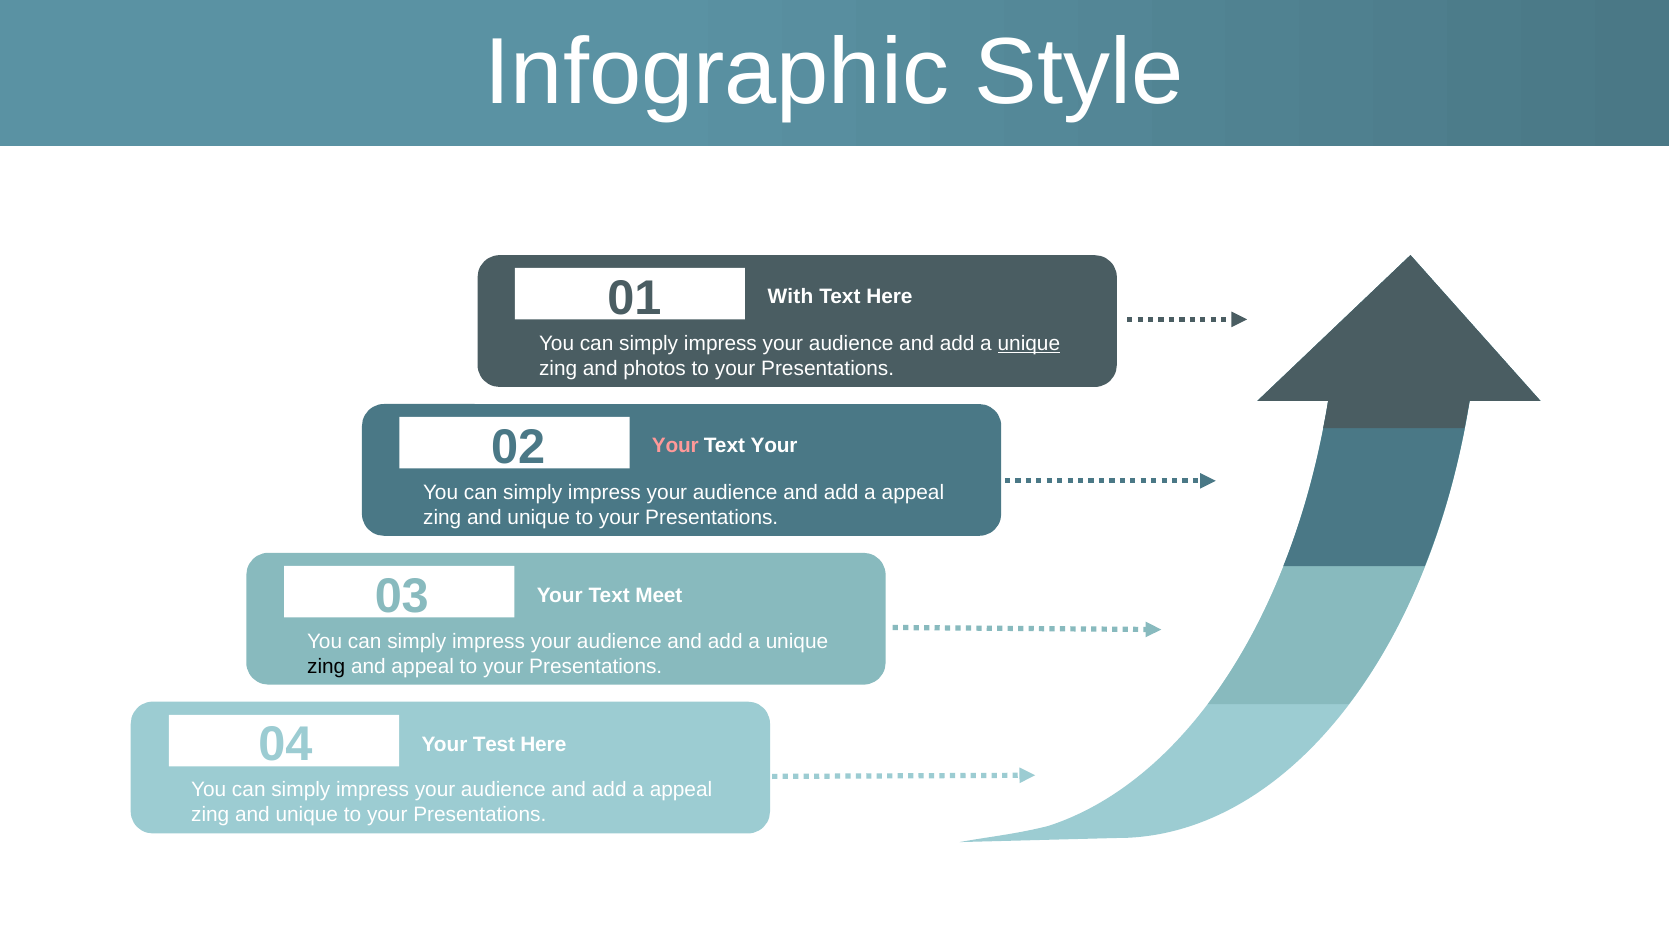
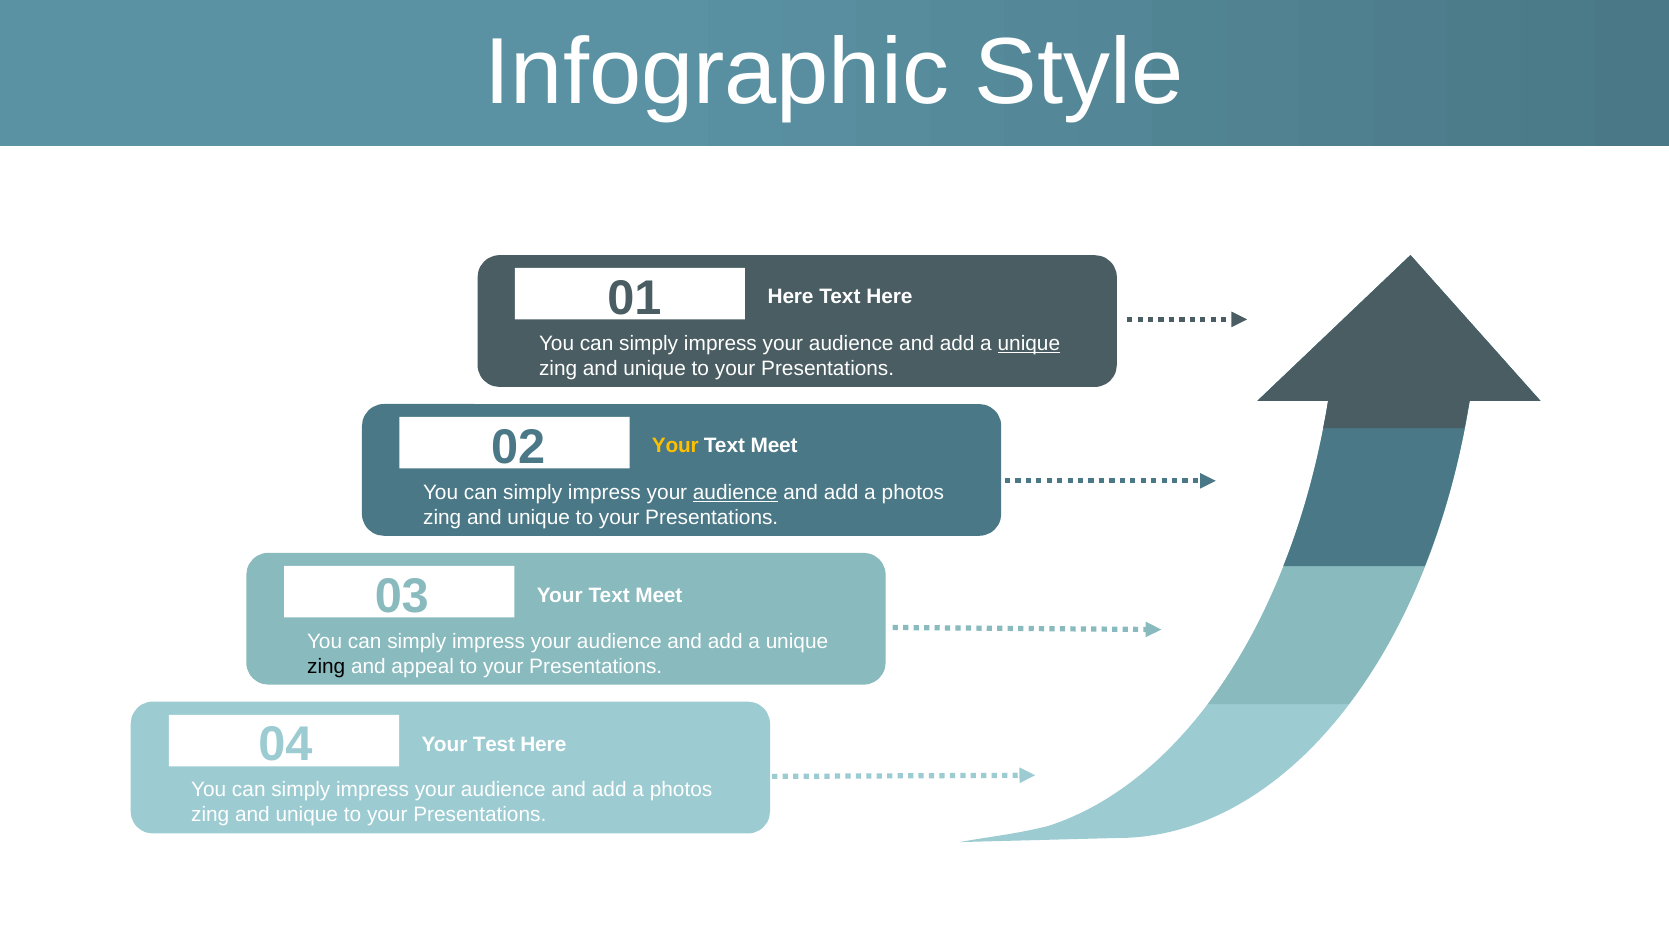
With: With -> Here (791, 296)
photos: photos -> unique (655, 368)
Your colour: pink -> yellow (675, 446)
Your: Your -> Meet (774, 446)
audience underline: none -> present (735, 492)
appeal: appeal -> photos (913, 492)
appeal: appeal -> photos (681, 790)
